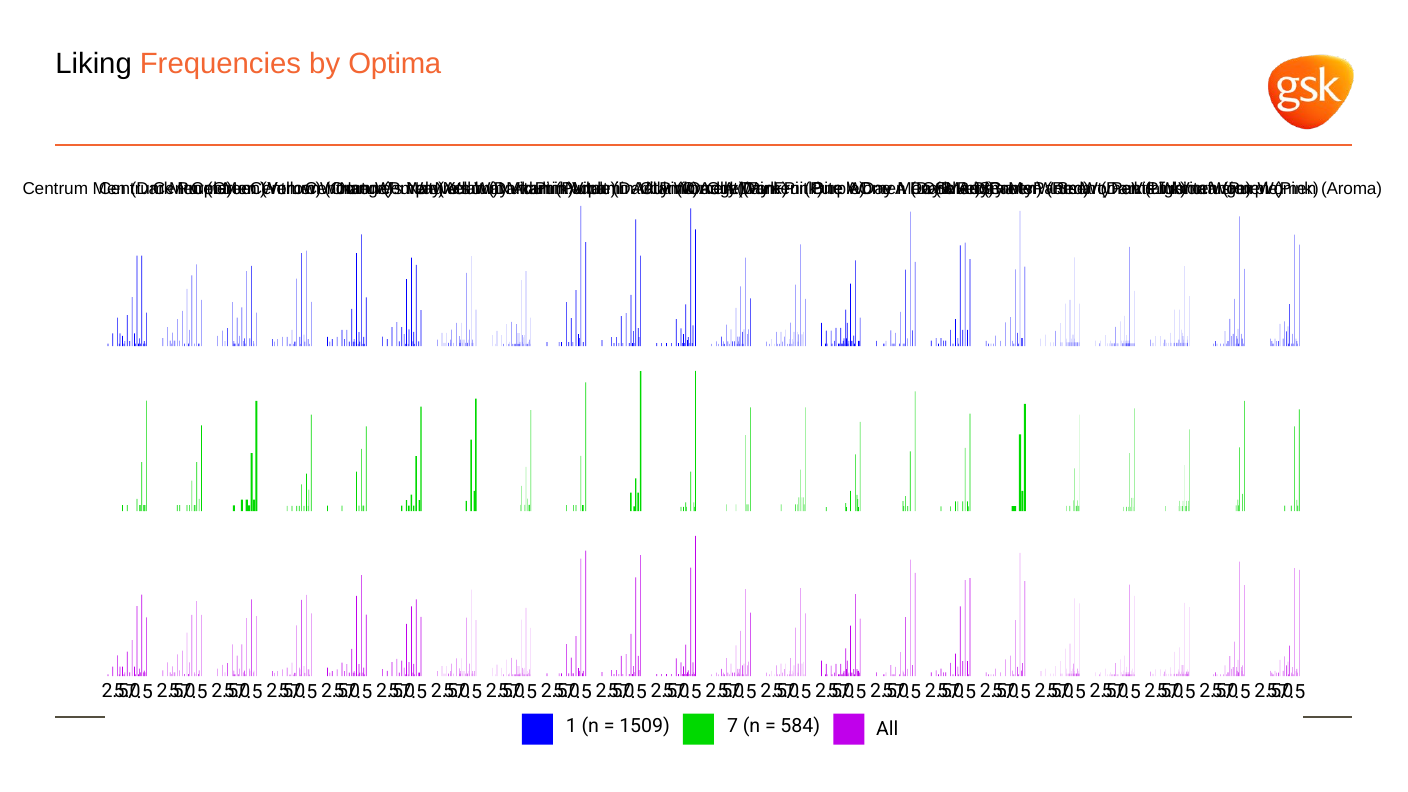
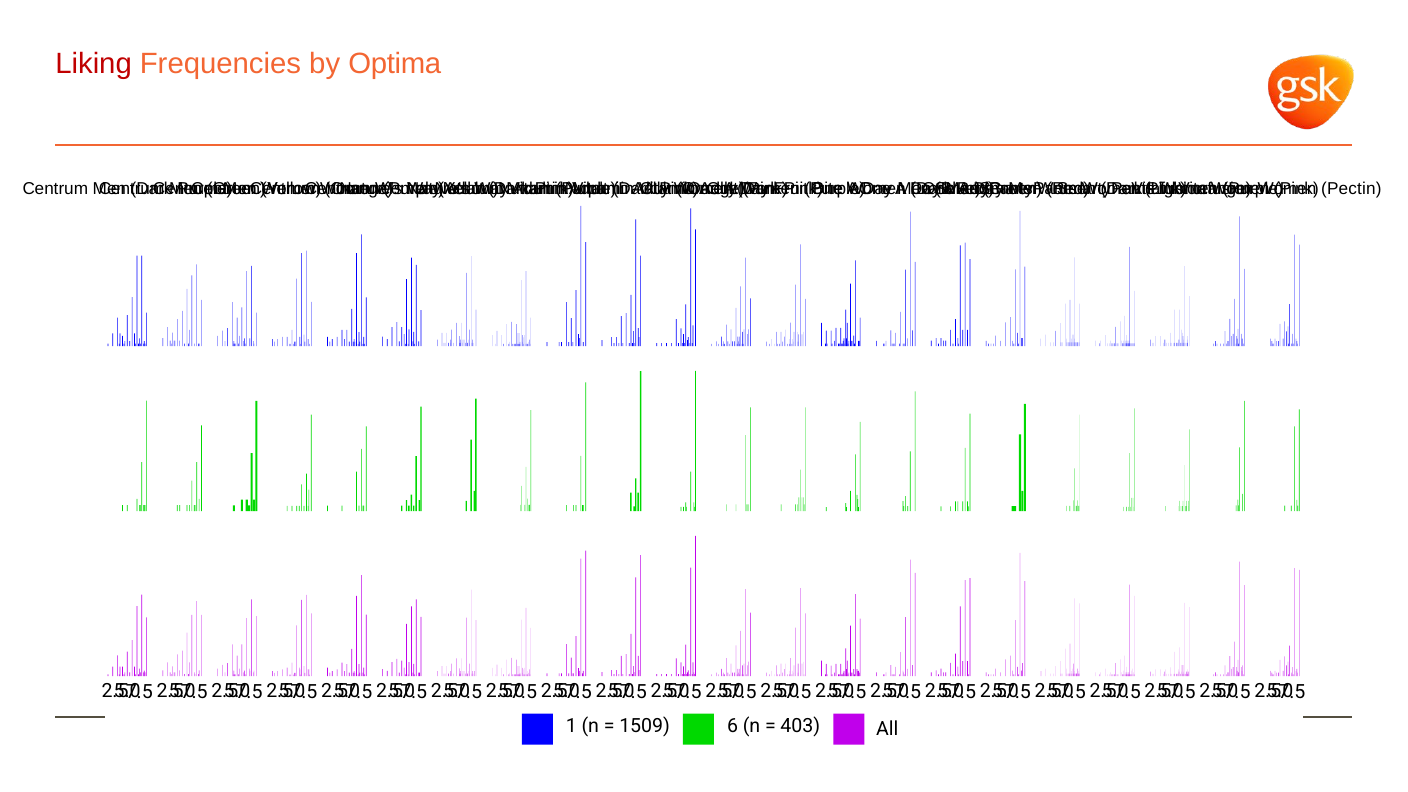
Liking colour: black -> red (94, 64)
Aroma: Aroma -> Pectin (1351, 189)
7: 7 -> 6 (733, 727)
584: 584 -> 403 (800, 727)
